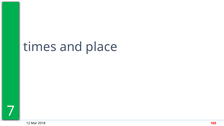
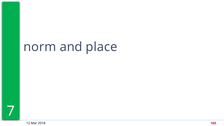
times: times -> norm (40, 47)
